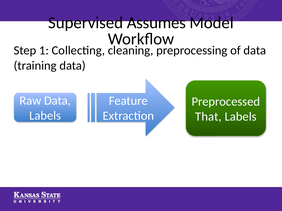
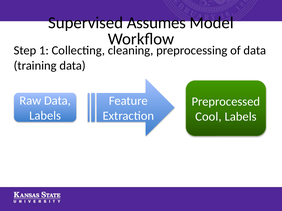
That: That -> Cool (208, 117)
